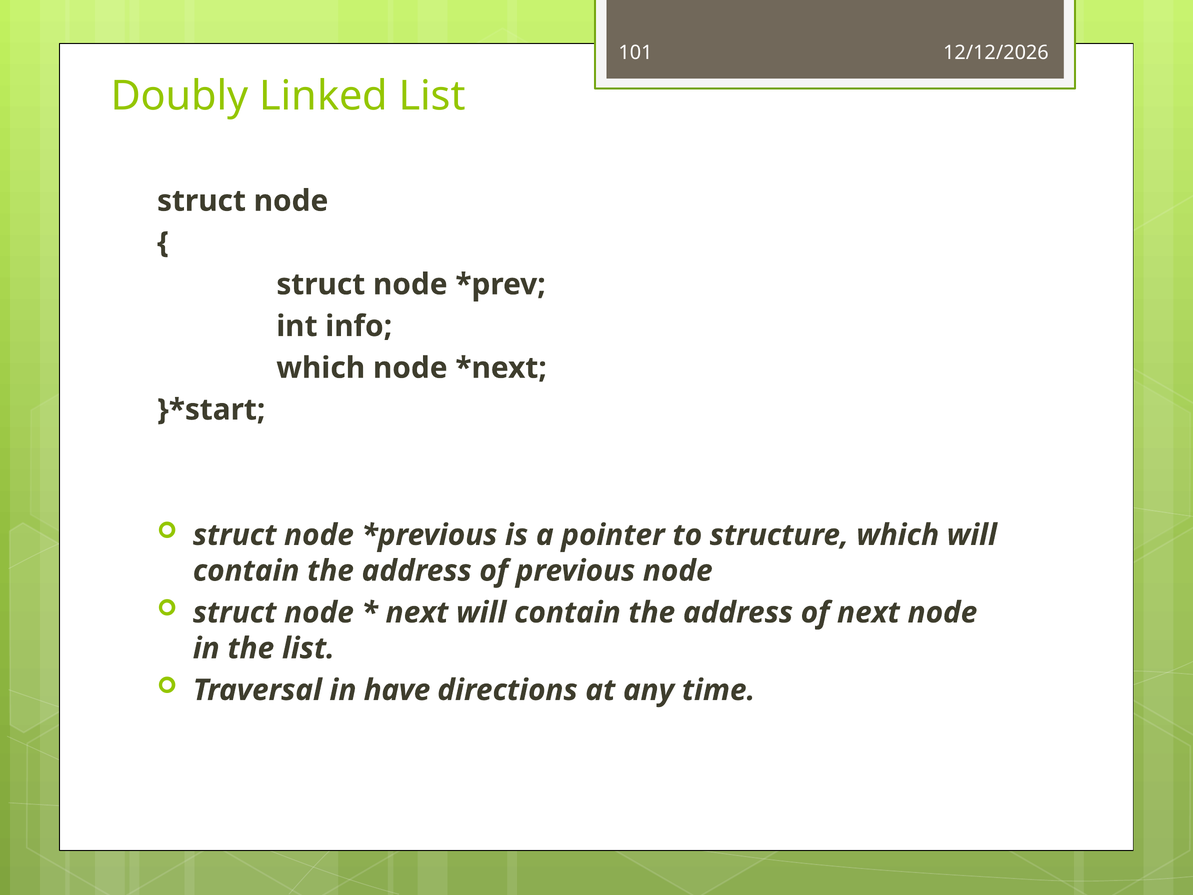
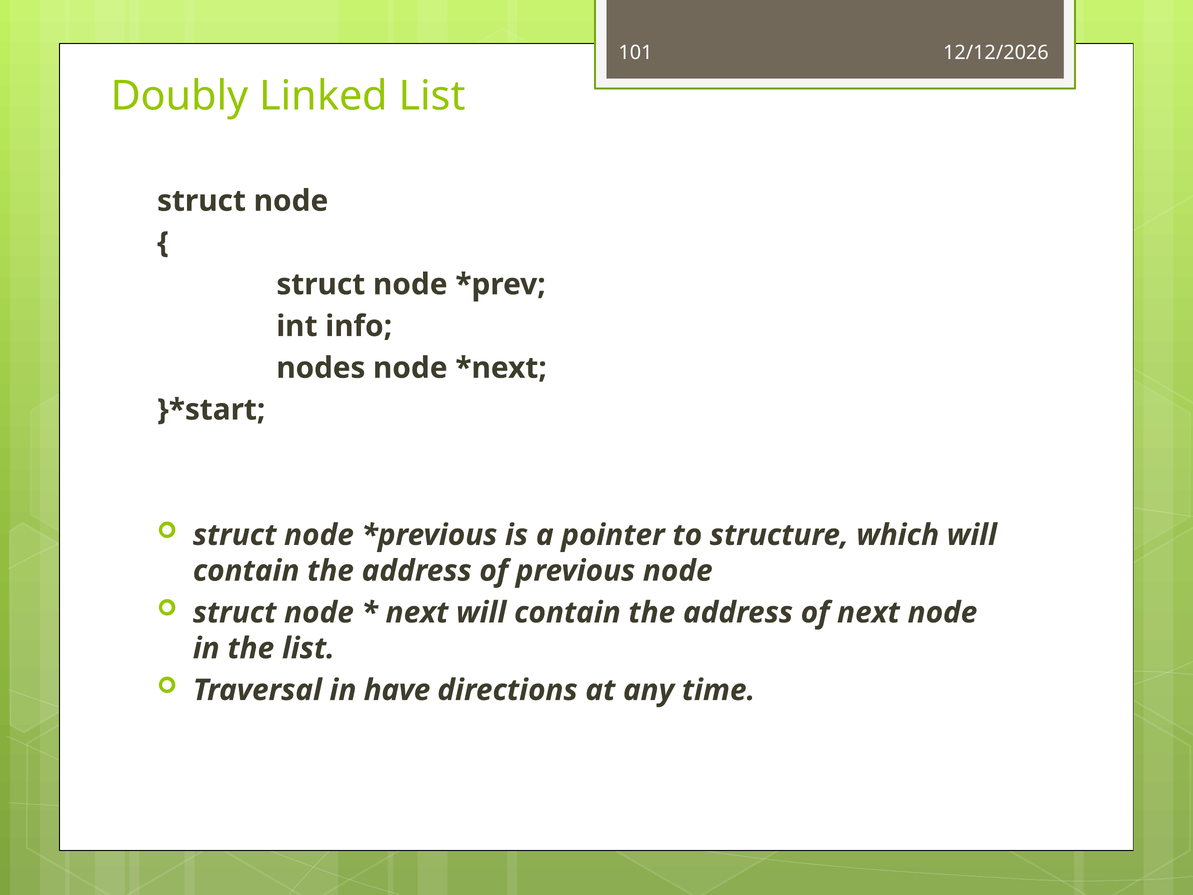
which: which -> nodes (321, 368)
